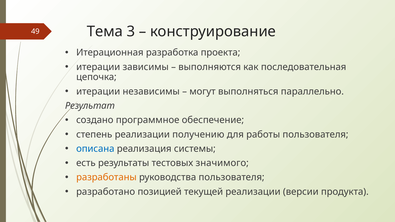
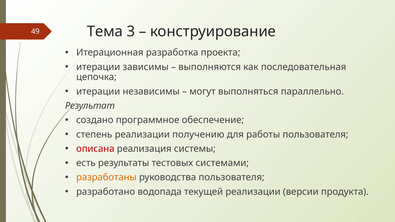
описана colour: blue -> red (95, 149)
значимого: значимого -> системами (222, 163)
позицией: позицией -> водопада (160, 192)
